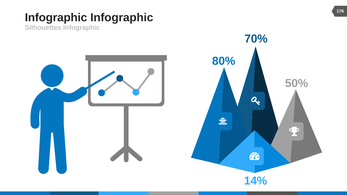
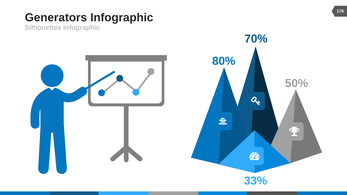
Infographic: Infographic -> Generators (56, 18)
14%: 14% -> 33% (256, 181)
